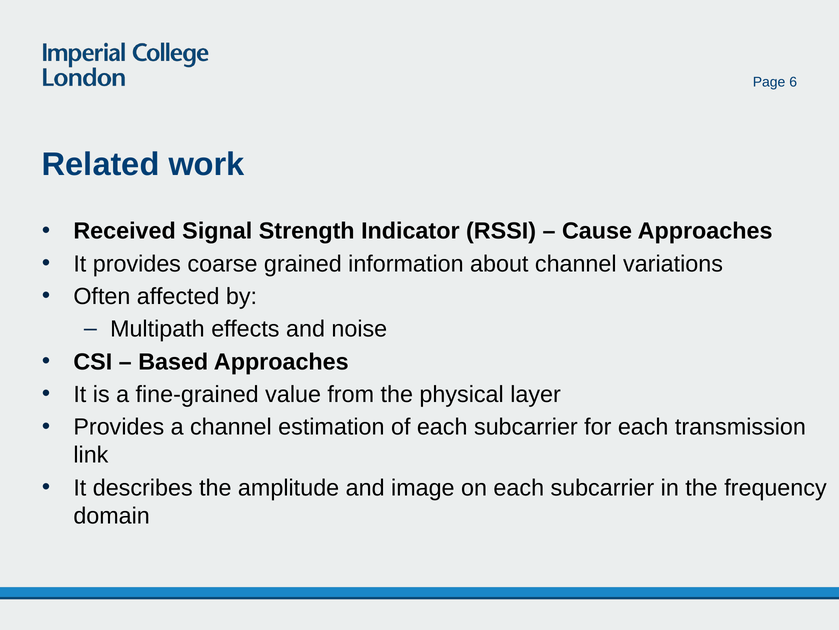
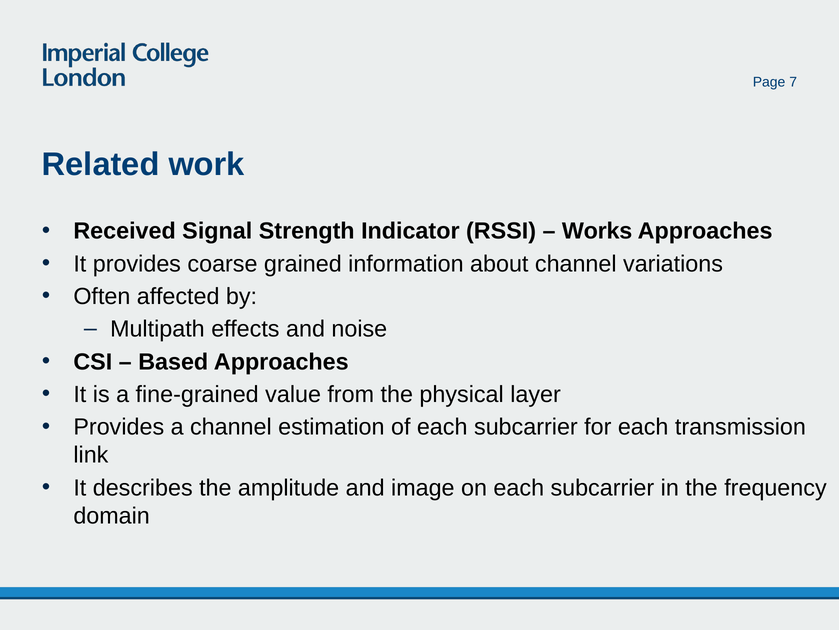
6: 6 -> 7 (793, 82)
Cause: Cause -> Works (597, 231)
